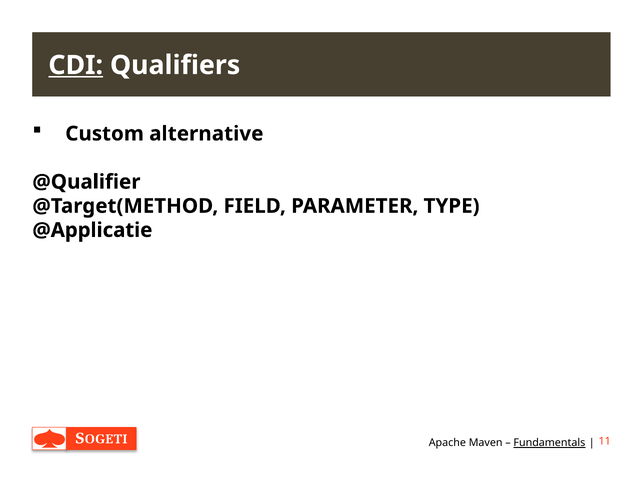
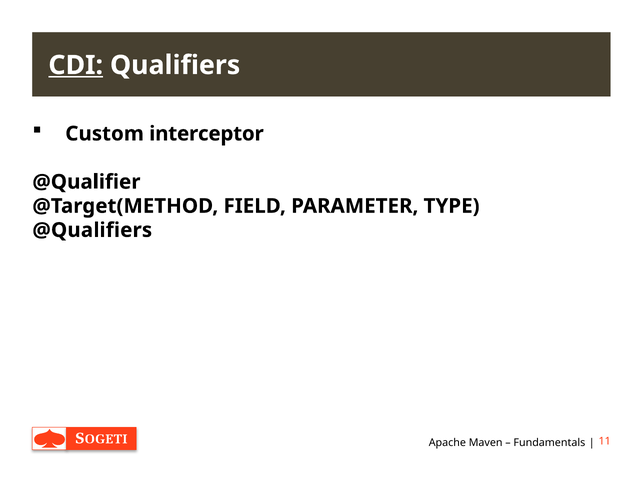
alternative: alternative -> interceptor (206, 134)
@Applicatie: @Applicatie -> @Qualifiers (92, 230)
Fundamentals underline: present -> none (549, 443)
